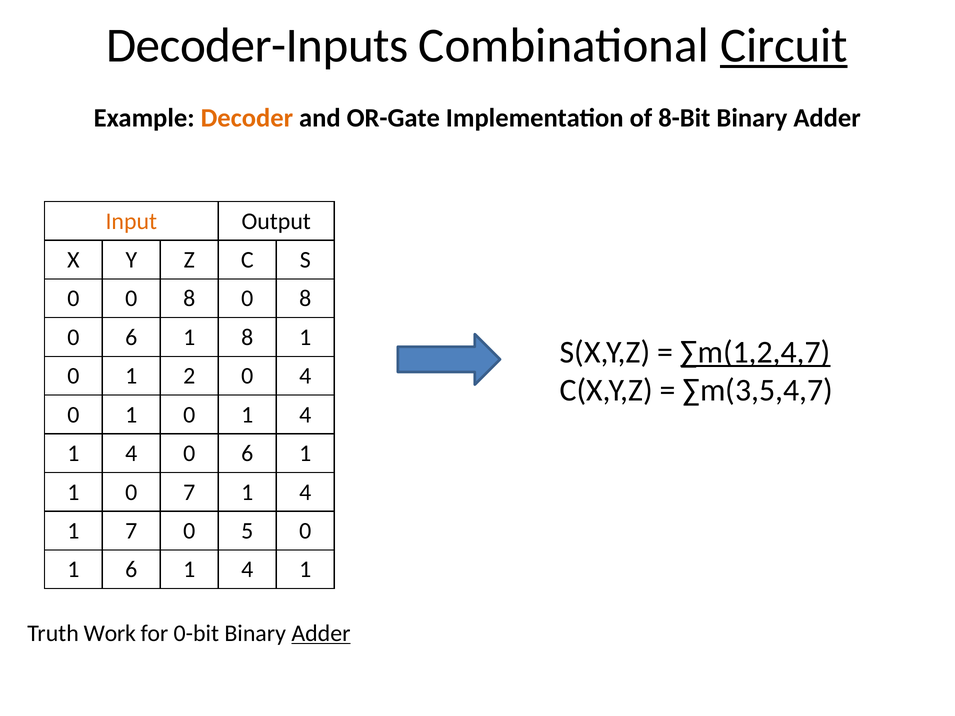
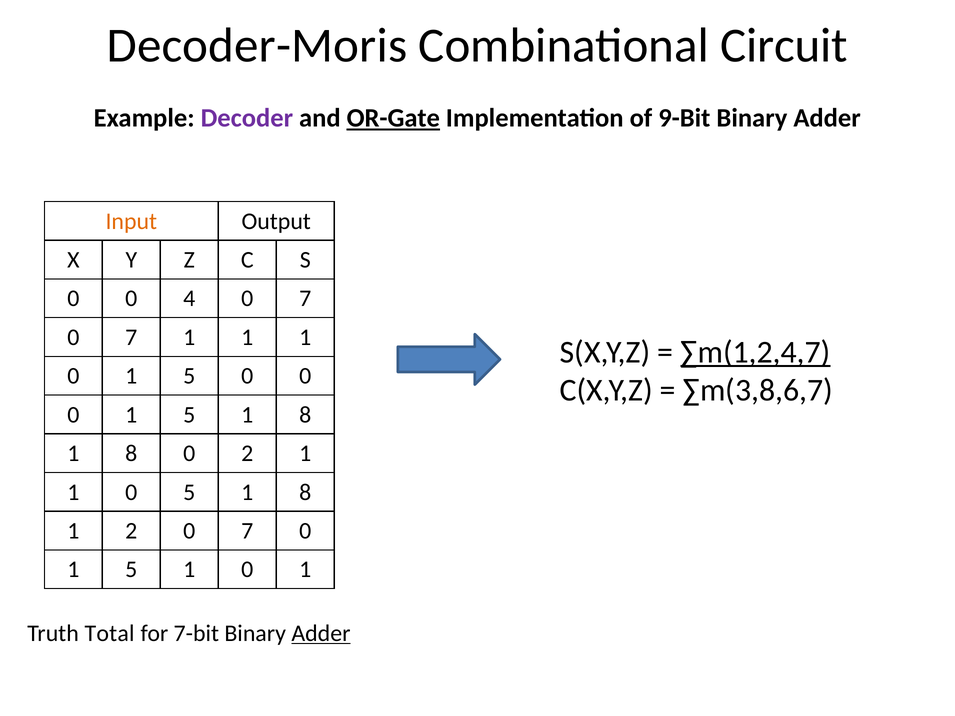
Decoder-Inputs: Decoder-Inputs -> Decoder-Moris (257, 46)
Circuit underline: present -> none (784, 46)
Decoder colour: orange -> purple (247, 118)
OR-Gate underline: none -> present (393, 118)
8-Bit: 8-Bit -> 9-Bit (684, 118)
0 0 8: 8 -> 4 (189, 299)
8: 8 -> 7 (305, 299)
6: 6 -> 7 (131, 337)
8: 8 -> 1 (247, 337)
2: 2 -> 5 (189, 376)
4: 4 -> 0 (305, 376)
∑m(3,5,4,7: ∑m(3,5,4,7 -> ∑m(3,8,6,7 (758, 390)
0: 0 -> 5 (189, 415)
4: 4 -> 8 (305, 415)
4: 4 -> 8 (131, 454)
6: 6 -> 2 (247, 454)
0 7: 7 -> 5 (189, 492)
4: 4 -> 8 (305, 492)
1 7: 7 -> 2 (131, 531)
5: 5 -> 7 (247, 531)
6: 6 -> 5 (131, 570)
4: 4 -> 0 (247, 570)
Work: Work -> Total (110, 633)
0-bit: 0-bit -> 7-bit (196, 633)
